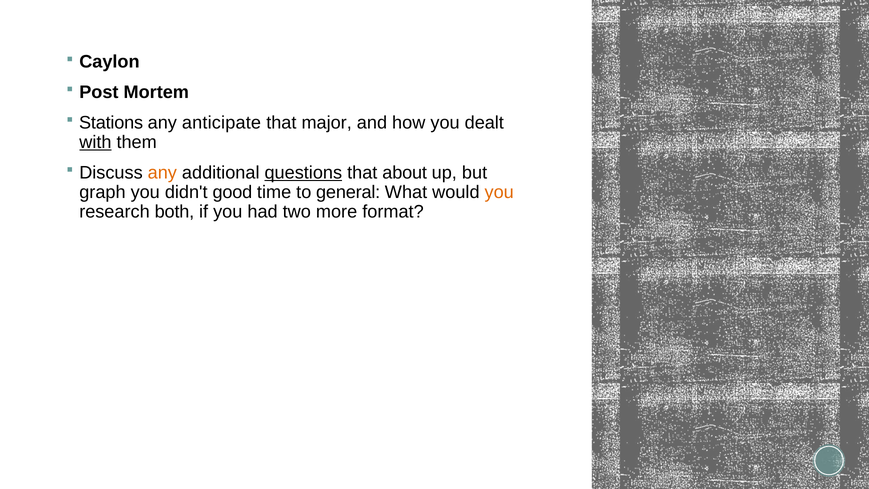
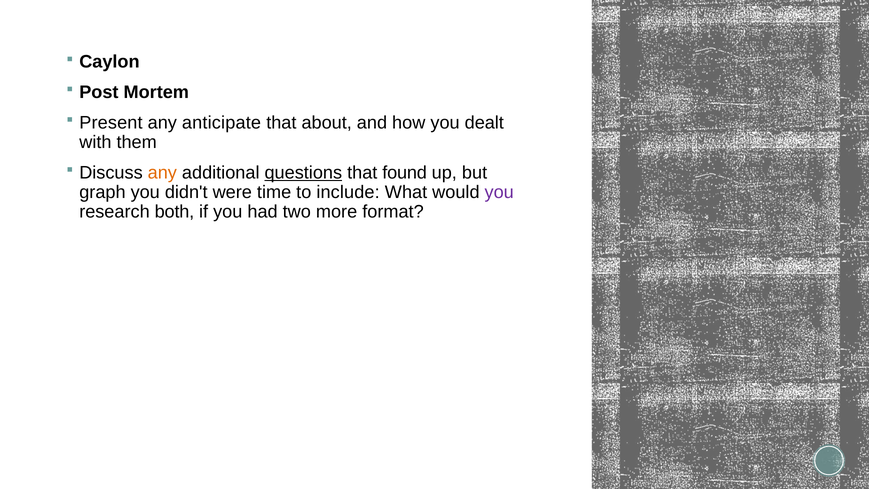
Stations: Stations -> Present (111, 123)
major: major -> about (327, 123)
with underline: present -> none (95, 142)
about: about -> found (405, 173)
good: good -> were (232, 192)
general: general -> include (348, 192)
you colour: orange -> purple (499, 192)
